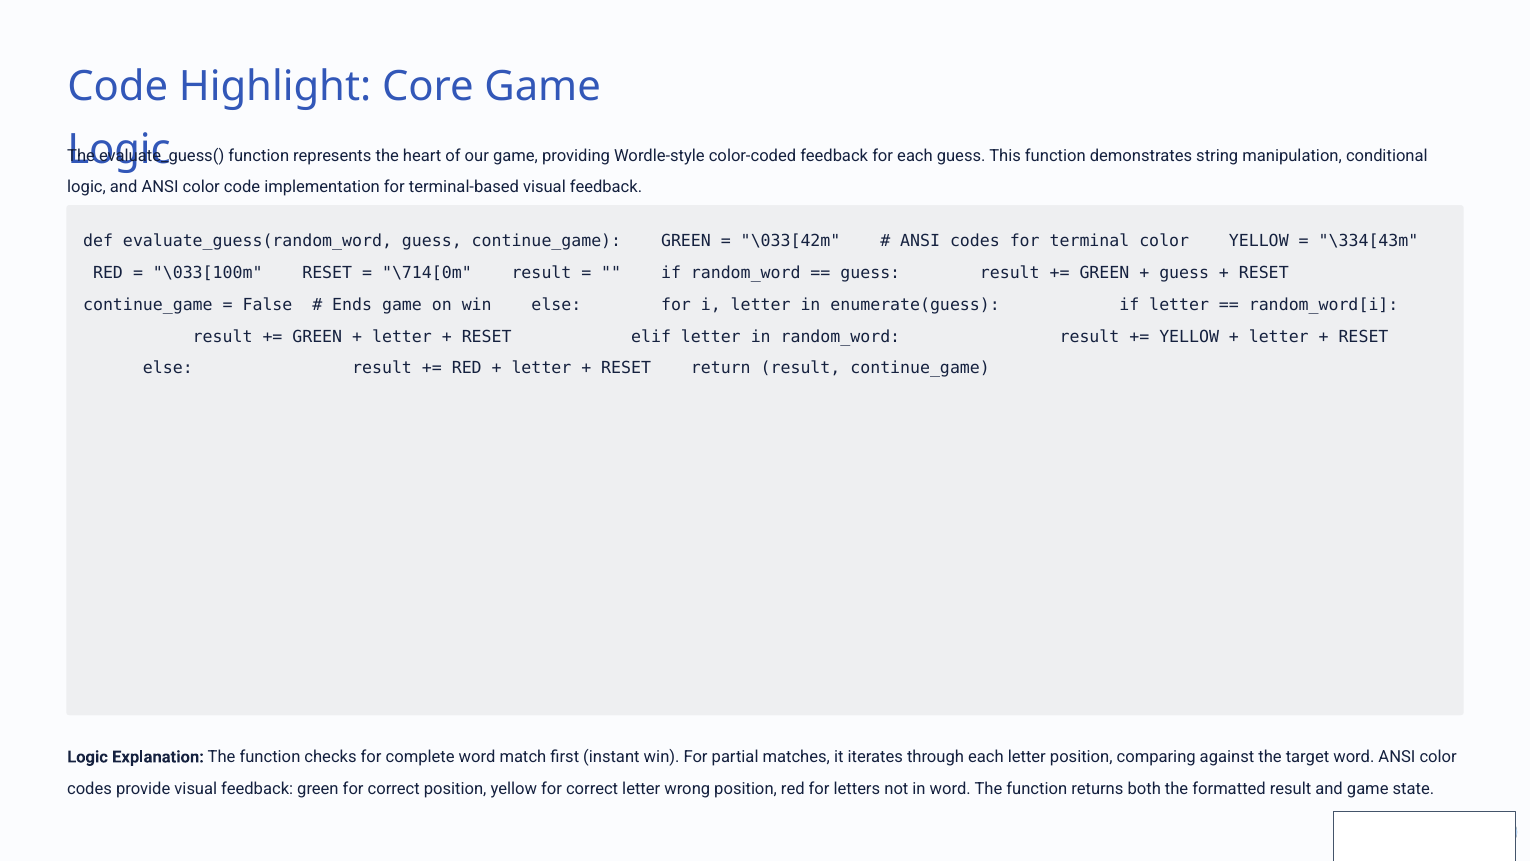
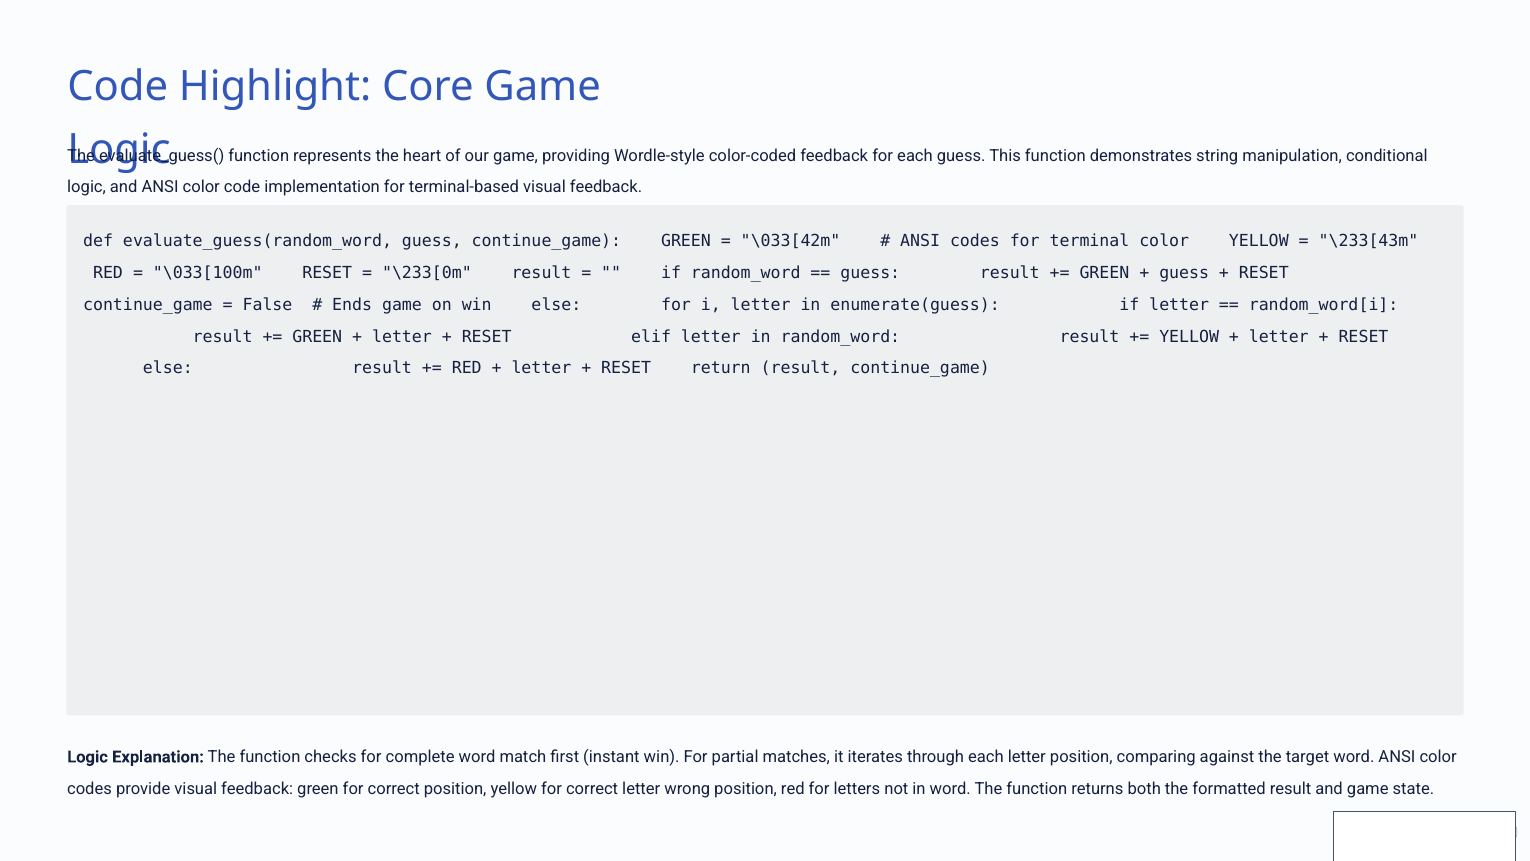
\334[43m: \334[43m -> \233[43m (1369, 241)
\714[0m: \714[0m -> \233[0m (427, 273)
